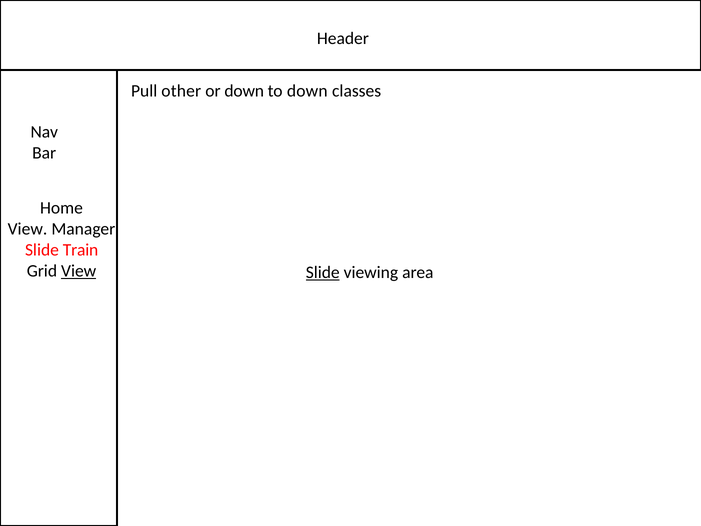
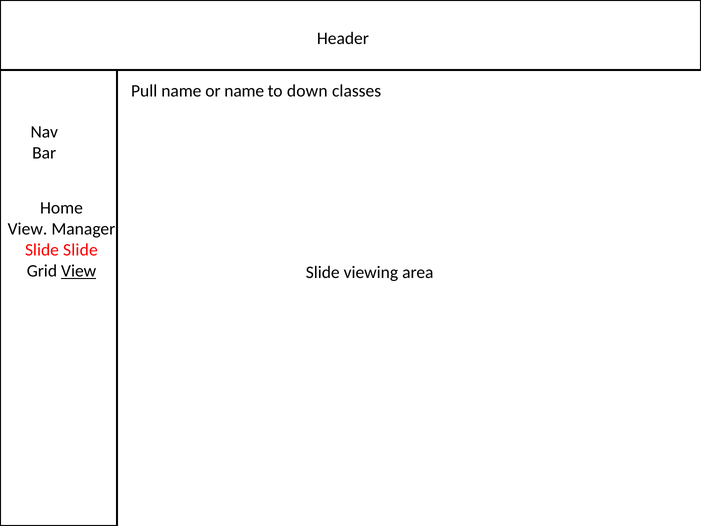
Pull other: other -> name (181, 91)
or down: down -> name (244, 91)
Slide Train: Train -> Slide (80, 250)
Slide underline: present -> none (323, 272)
